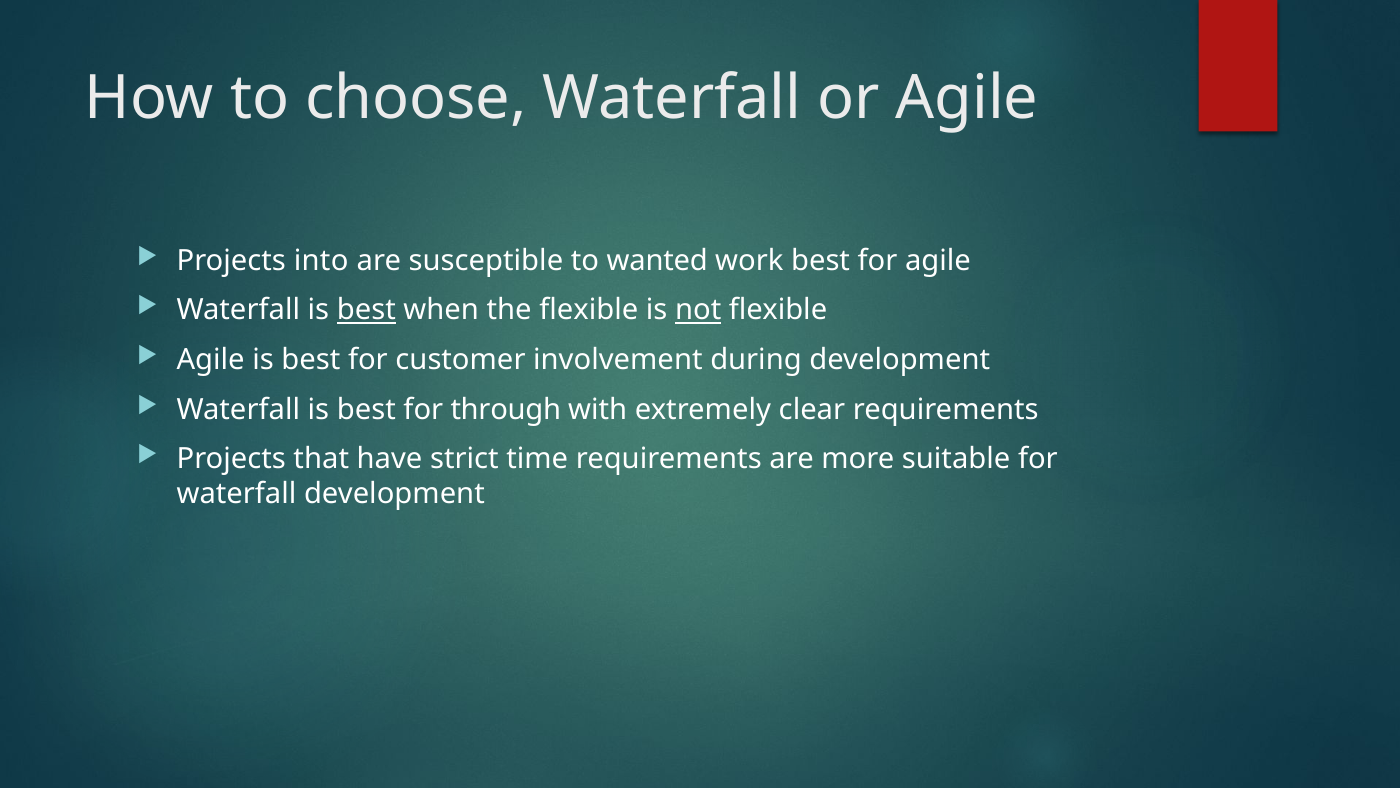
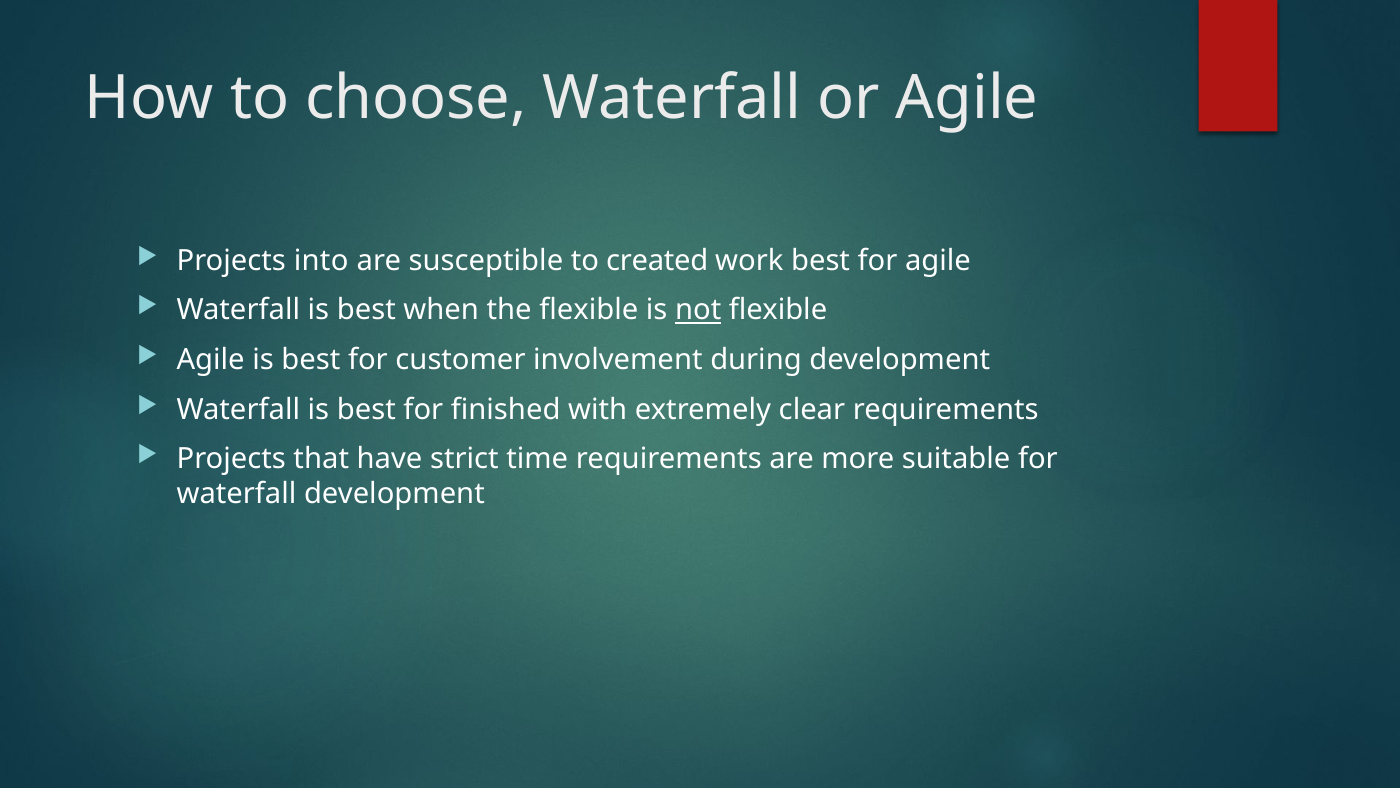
wanted: wanted -> created (657, 261)
best underline: present -> none (366, 310)
through: through -> finished (506, 409)
